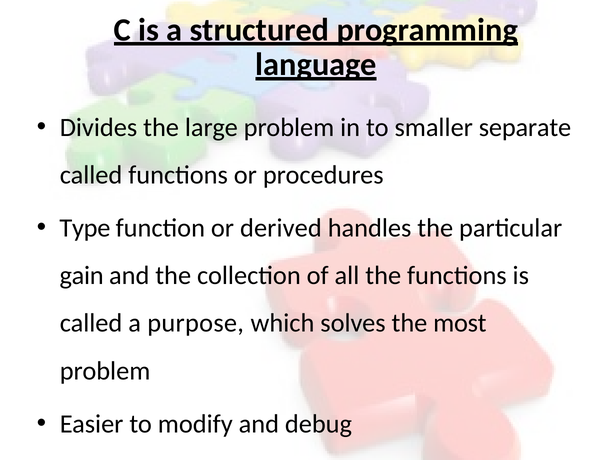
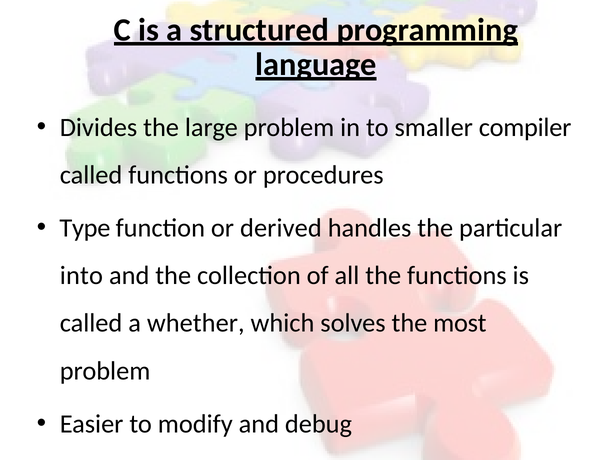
separate: separate -> compiler (525, 128)
gain: gain -> into (81, 276)
purpose: purpose -> whether (196, 323)
